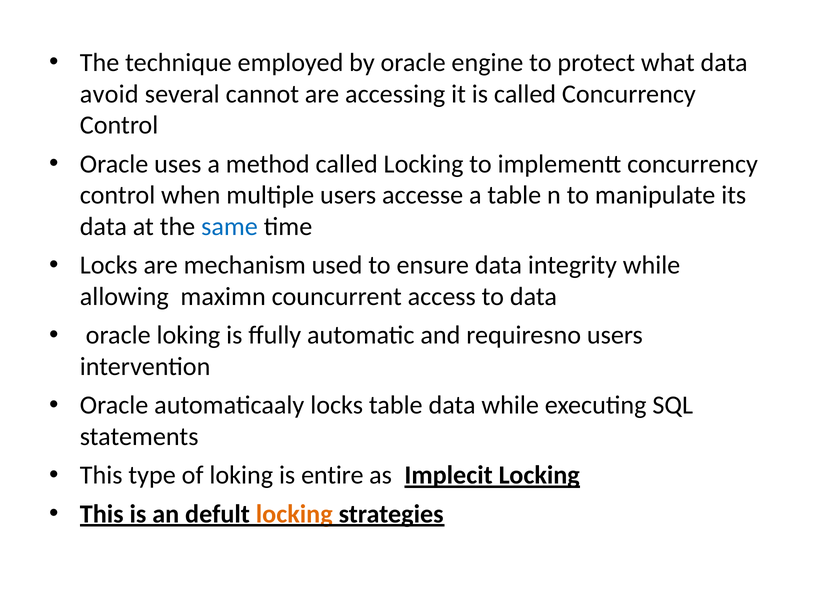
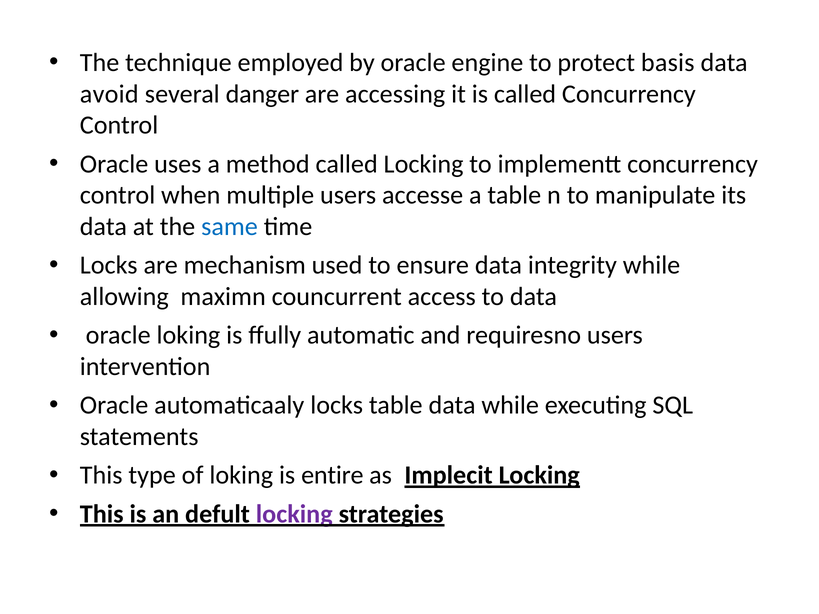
what: what -> basis (668, 63)
cannot: cannot -> danger (262, 94)
locking colour: orange -> purple (294, 514)
